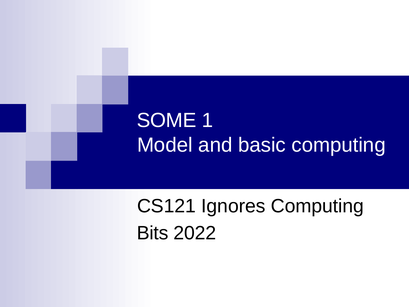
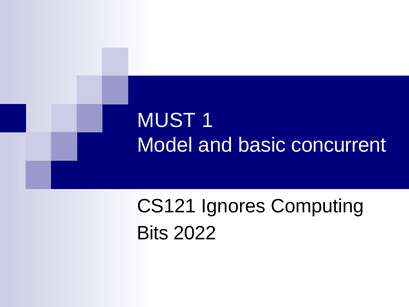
SOME: SOME -> MUST (166, 120)
basic computing: computing -> concurrent (339, 145)
